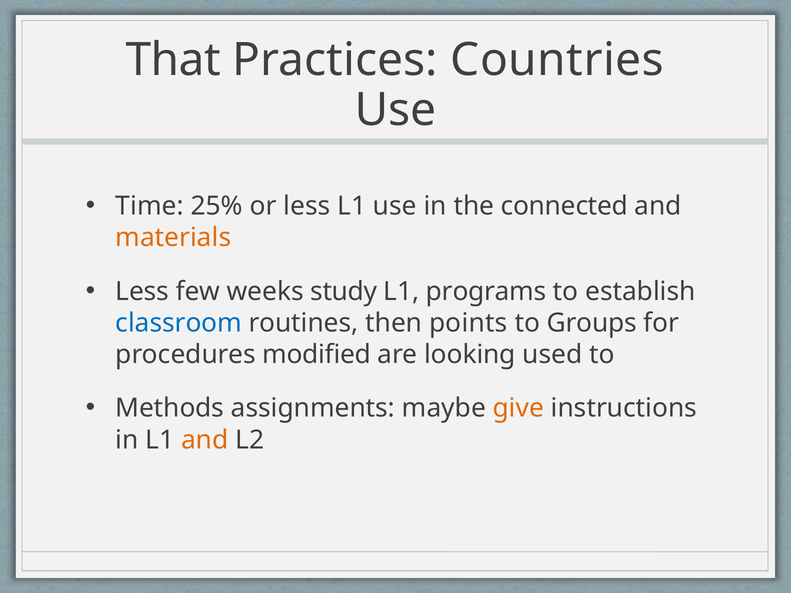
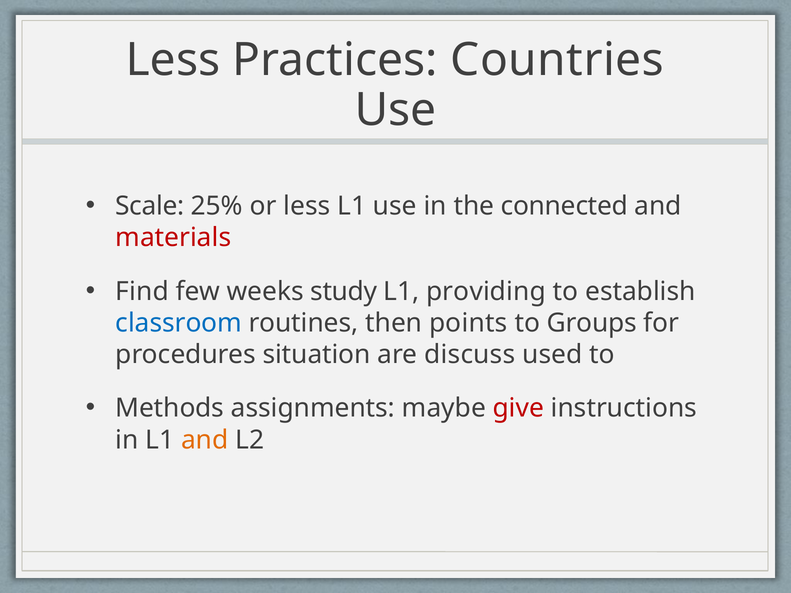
That: That -> Less (173, 60)
Time: Time -> Scale (150, 206)
materials colour: orange -> red (173, 238)
Less: Less -> Find (142, 291)
programs: programs -> providing (486, 291)
modified: modified -> situation (317, 355)
looking: looking -> discuss (470, 355)
give colour: orange -> red (518, 408)
